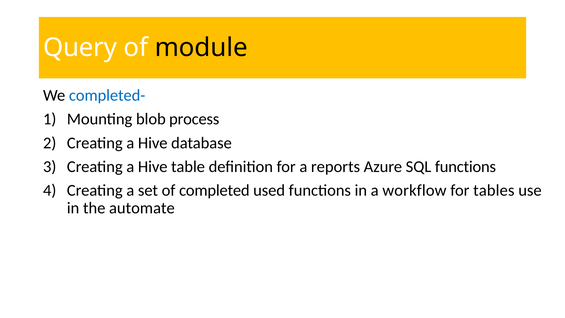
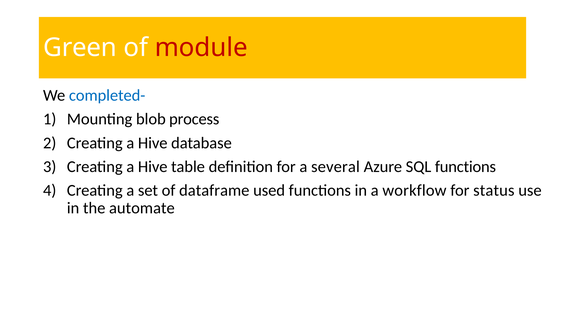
Query: Query -> Green (80, 47)
module colour: black -> red (201, 47)
reports: reports -> several (335, 166)
completed: completed -> dataframe (214, 190)
tables: tables -> status (494, 190)
